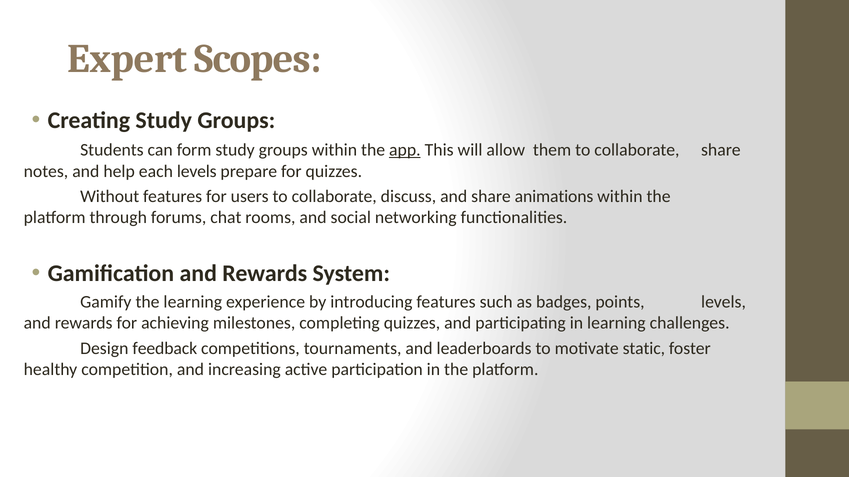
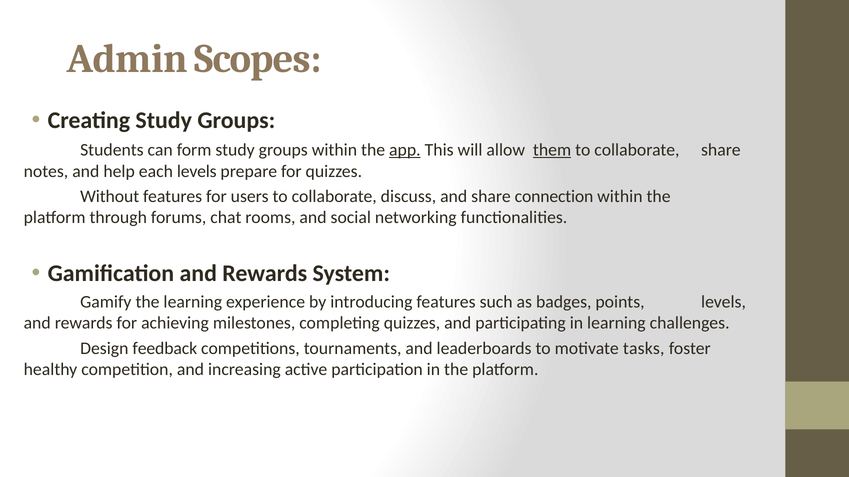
Expert: Expert -> Admin (127, 59)
them underline: none -> present (552, 150)
animations: animations -> connection (554, 197)
static: static -> tasks (644, 349)
